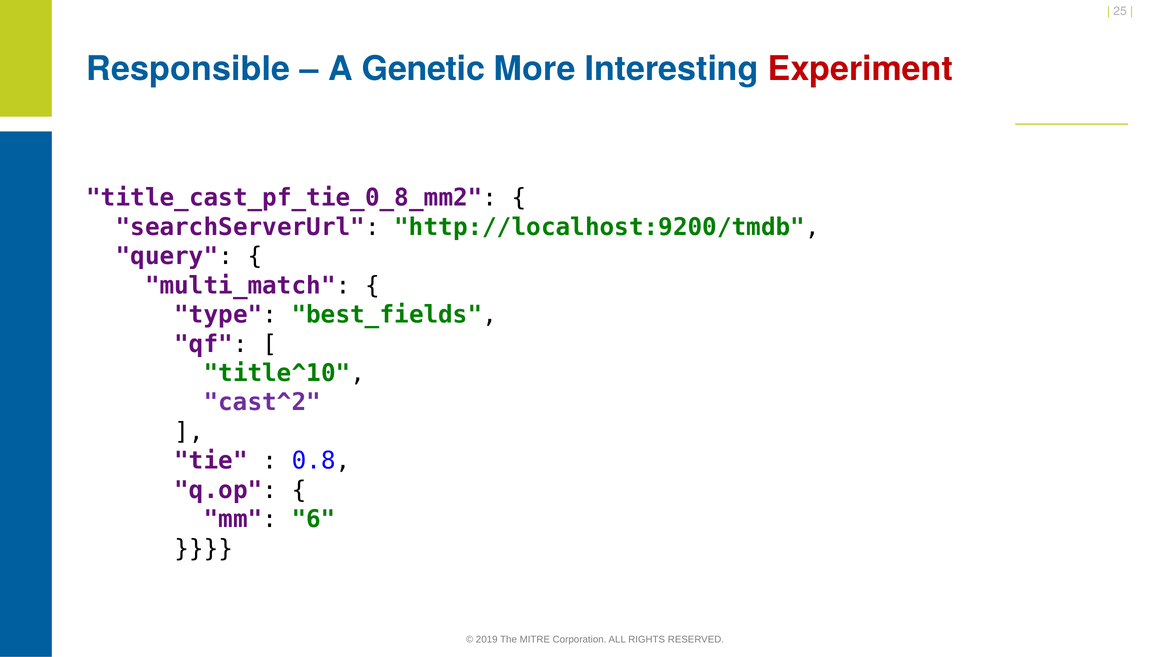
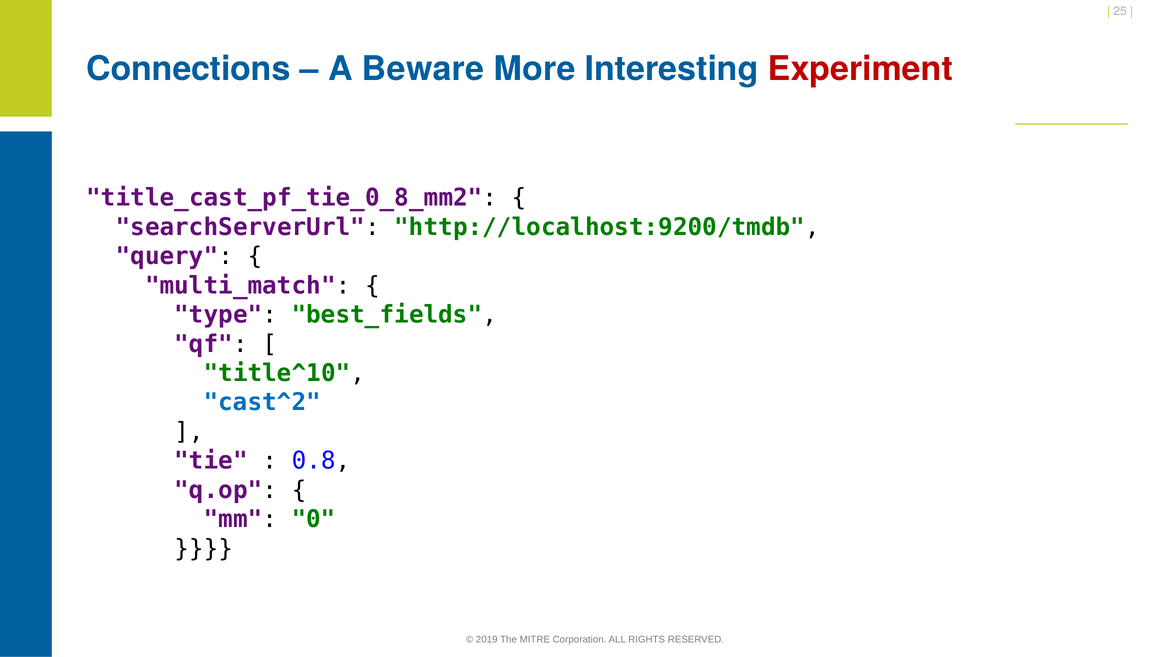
Responsible: Responsible -> Connections (188, 69)
Genetic: Genetic -> Beware (423, 69)
cast^2 colour: purple -> blue (262, 402)
6: 6 -> 0 (314, 519)
